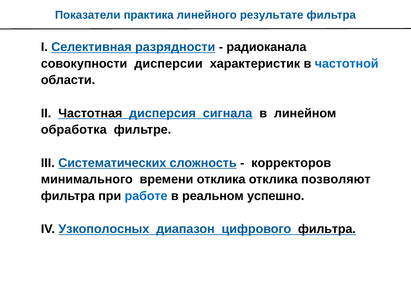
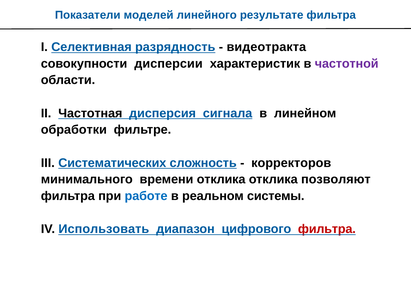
практика: практика -> моделей (149, 15)
разрядности: разрядности -> разрядность (175, 47)
радиоканала: радиоканала -> видеотракта (266, 47)
частотной colour: blue -> purple (347, 64)
обработка: обработка -> обработки (74, 130)
успешно: успешно -> системы (276, 196)
Узкополосных: Узкополосных -> Использовать (104, 229)
фильтра colour: black -> red (327, 229)
